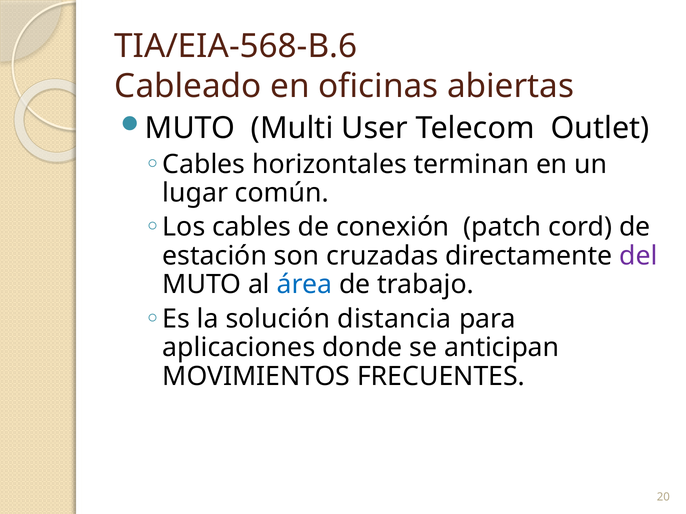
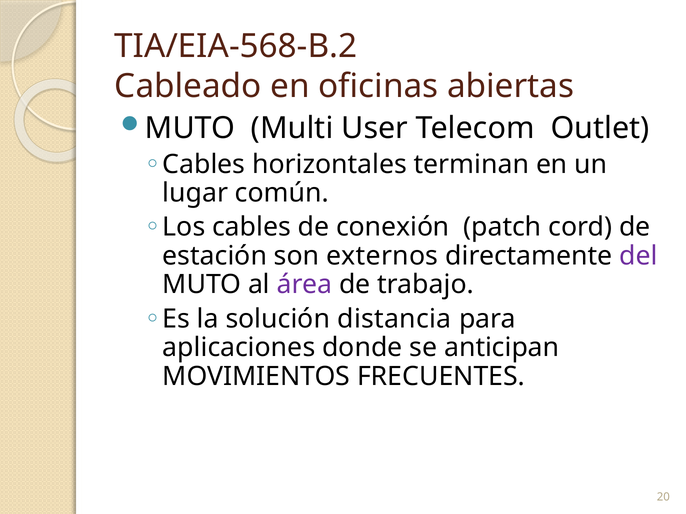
TIA/EIA-568-B.6: TIA/EIA-568-B.6 -> TIA/EIA-568-B.2 (236, 46)
cruzadas: cruzadas -> externos (382, 256)
área colour: blue -> purple (305, 285)
